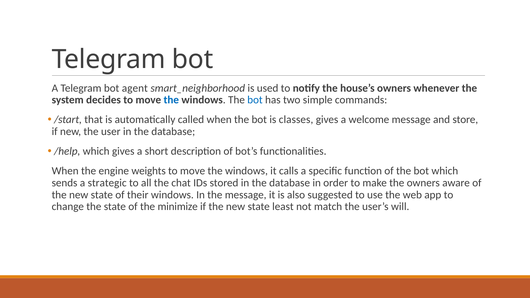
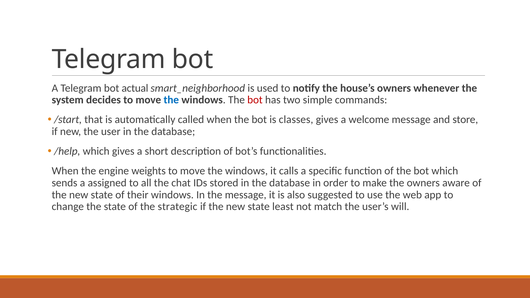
agent: agent -> actual (135, 88)
bot colour: blue -> red (255, 100)
strategic: strategic -> assigned (107, 183)
minimize: minimize -> strategic (178, 207)
